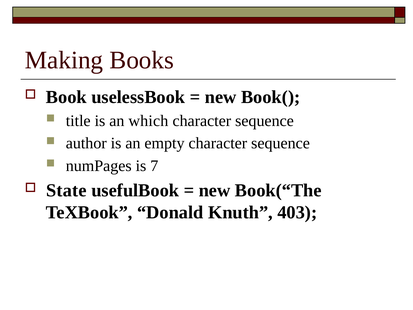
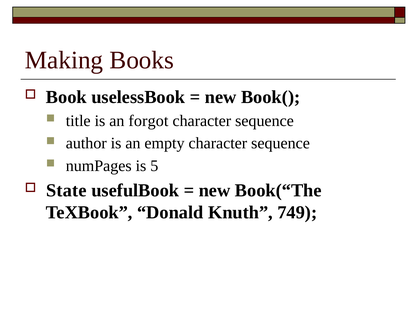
which: which -> forgot (148, 121)
7: 7 -> 5 (154, 166)
403: 403 -> 749 (297, 212)
